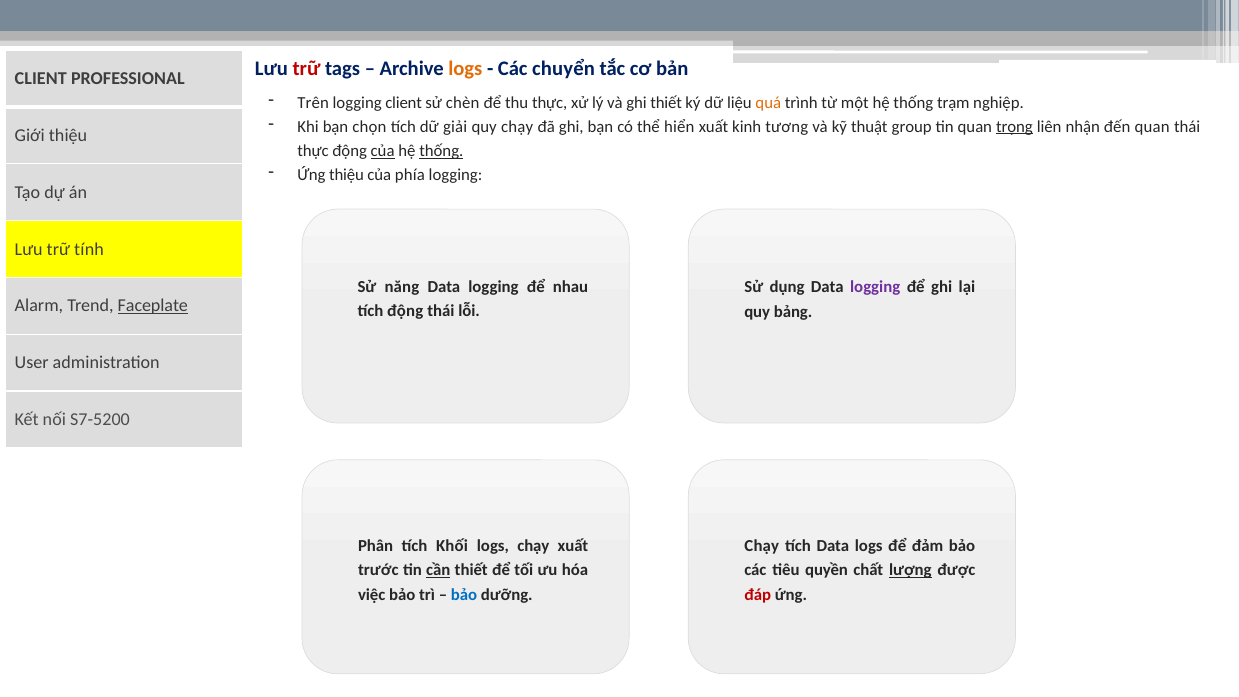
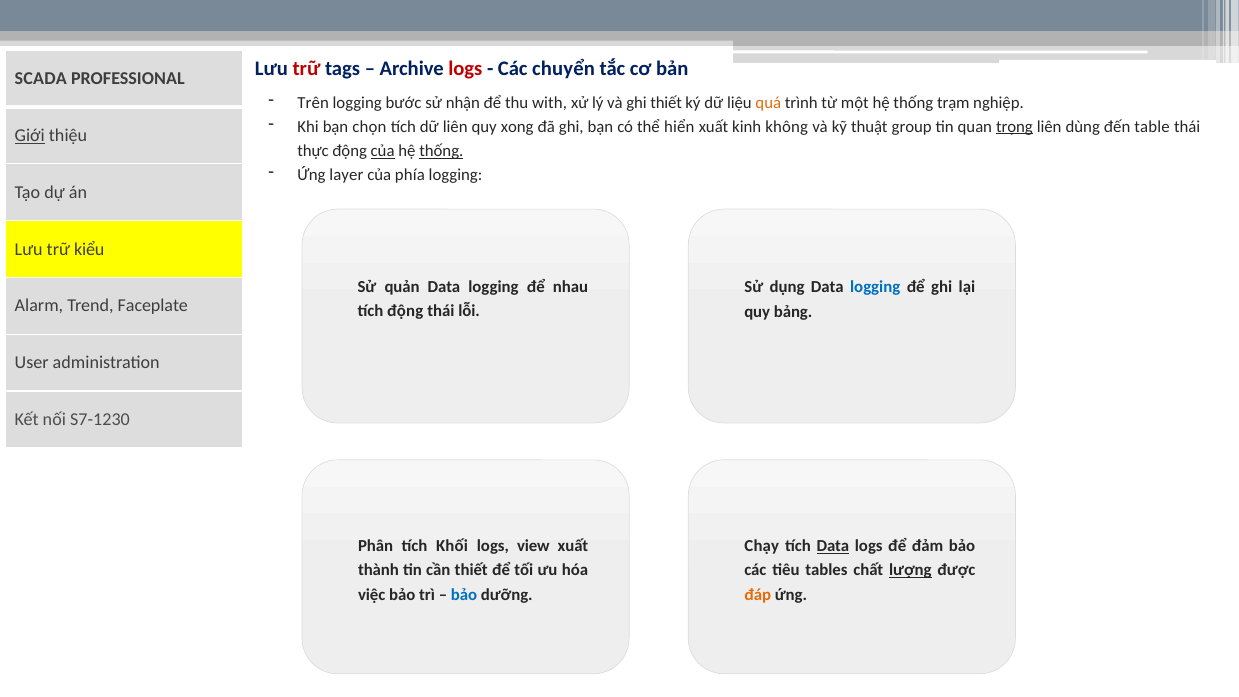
logs colour: orange -> red (465, 69)
CLIENT: CLIENT -> SCADA (41, 79)
logging client: client -> bước (403, 102)
chèn: chèn -> nhận (463, 102)
thu thực: thực -> with (550, 102)
dữ giải: giải -> liên (455, 127)
quy chạy: chạy -> xong (517, 127)
tương: tương -> không (787, 127)
nhận: nhận -> dùng (1083, 127)
đến quan: quan -> table (1152, 127)
Giới underline: none -> present (30, 136)
Ứng thiệu: thiệu -> layer (346, 175)
tính: tính -> kiểu (89, 249)
năng: năng -> quản (402, 287)
logging colour: purple -> blue (875, 287)
Faceplate underline: present -> none (153, 306)
S7-5200: S7-5200 -> S7-1230 (100, 420)
logs chạy: chạy -> view (533, 546)
Data underline: none -> present (833, 546)
trước: trước -> thành (378, 570)
cần underline: present -> none (438, 570)
quyền: quyền -> tables (826, 570)
đáp colour: red -> orange (758, 594)
